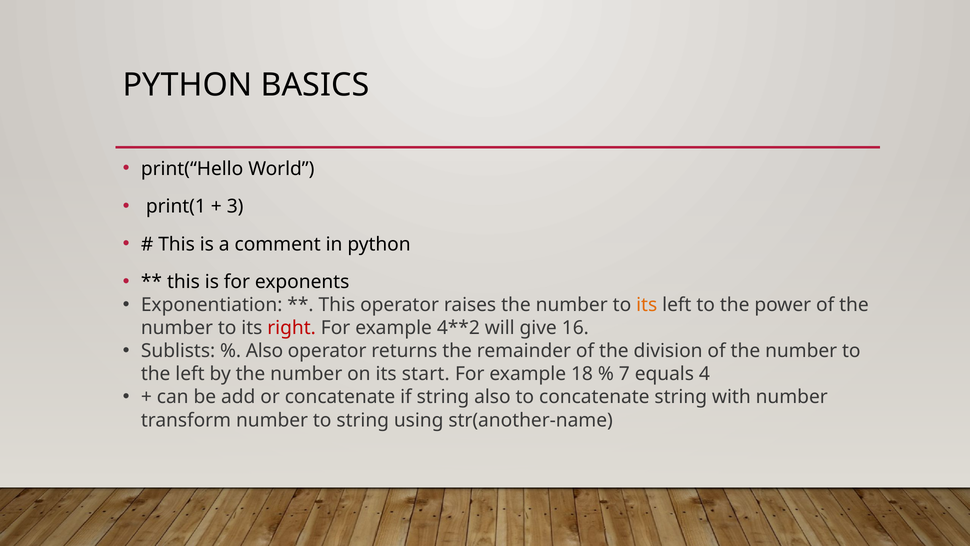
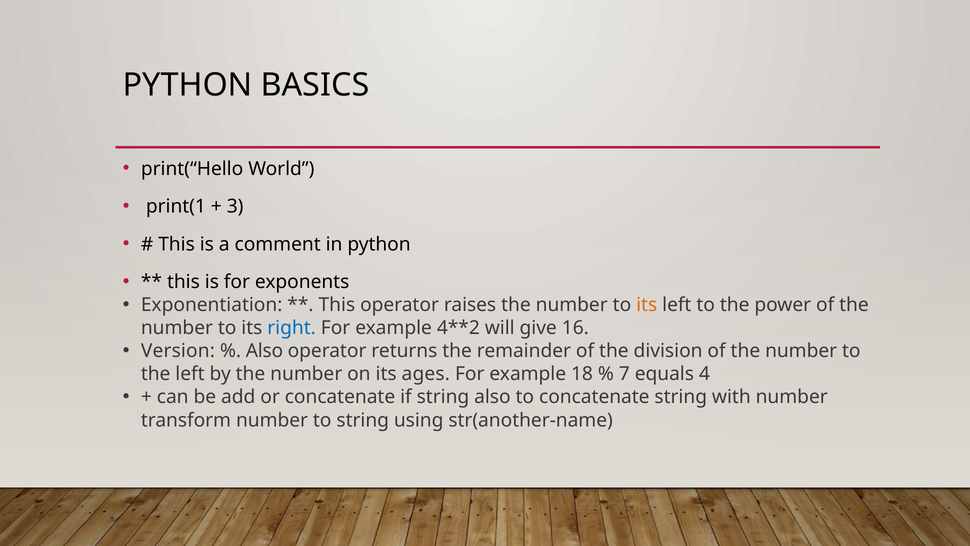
right colour: red -> blue (292, 328)
Sublists: Sublists -> Version (178, 351)
start: start -> ages (426, 374)
